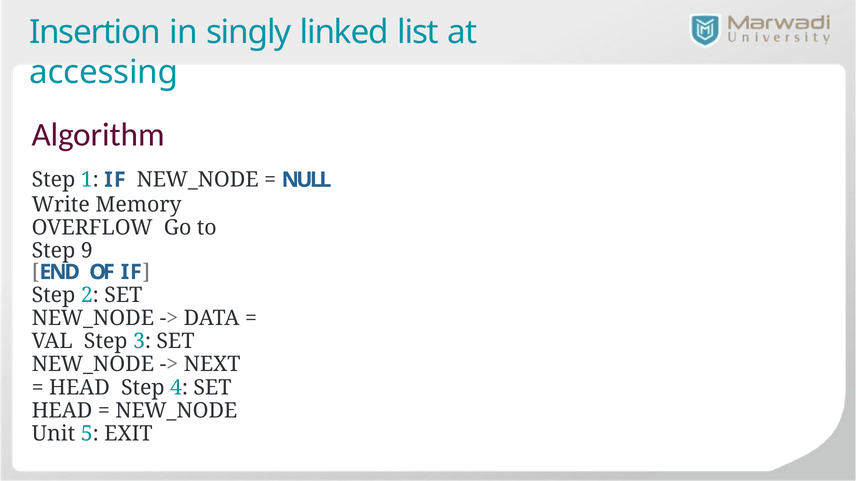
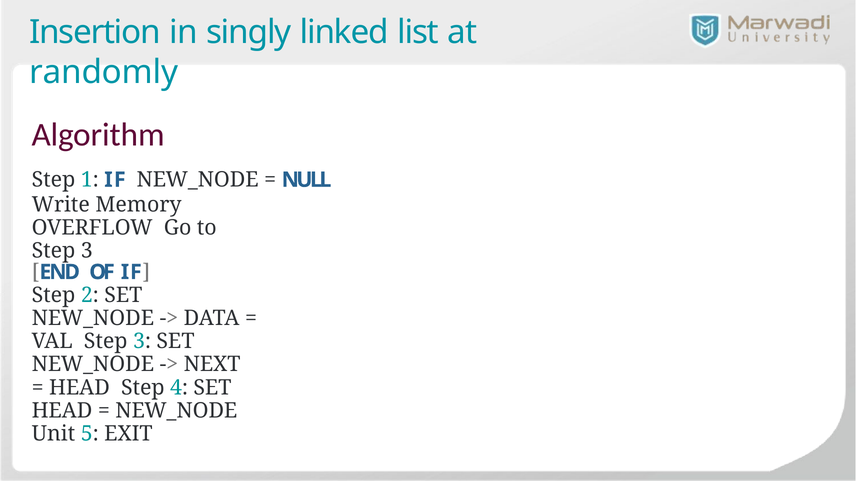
accessing: accessing -> randomly (104, 72)
9: 9 -> 3 (87, 251)
